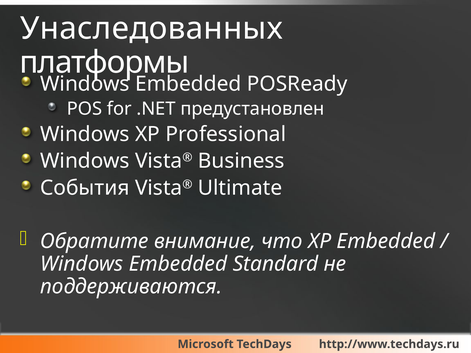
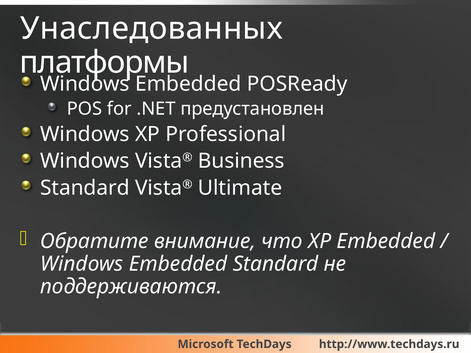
События: События -> Standard (85, 188)
